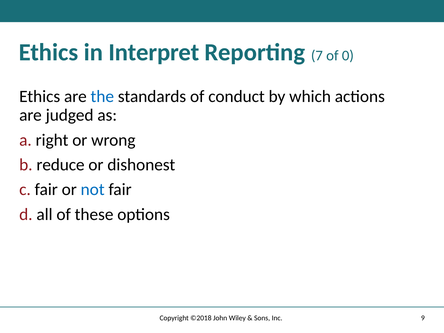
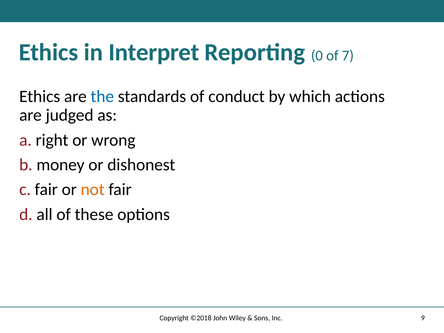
7: 7 -> 0 (317, 56)
0: 0 -> 7 (348, 56)
reduce: reduce -> money (60, 165)
not colour: blue -> orange (93, 190)
